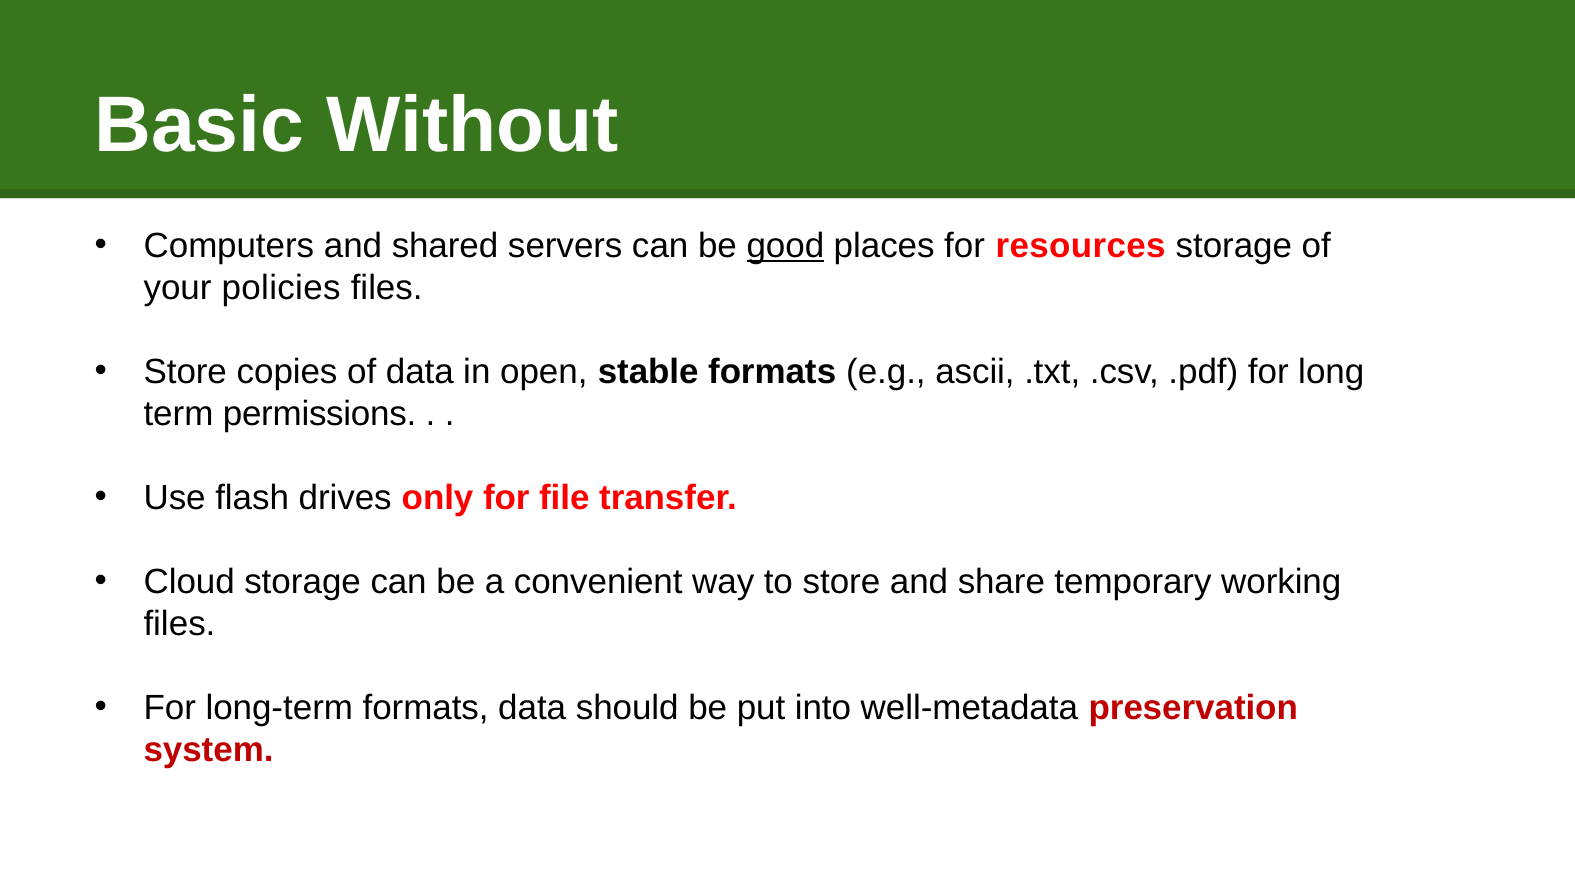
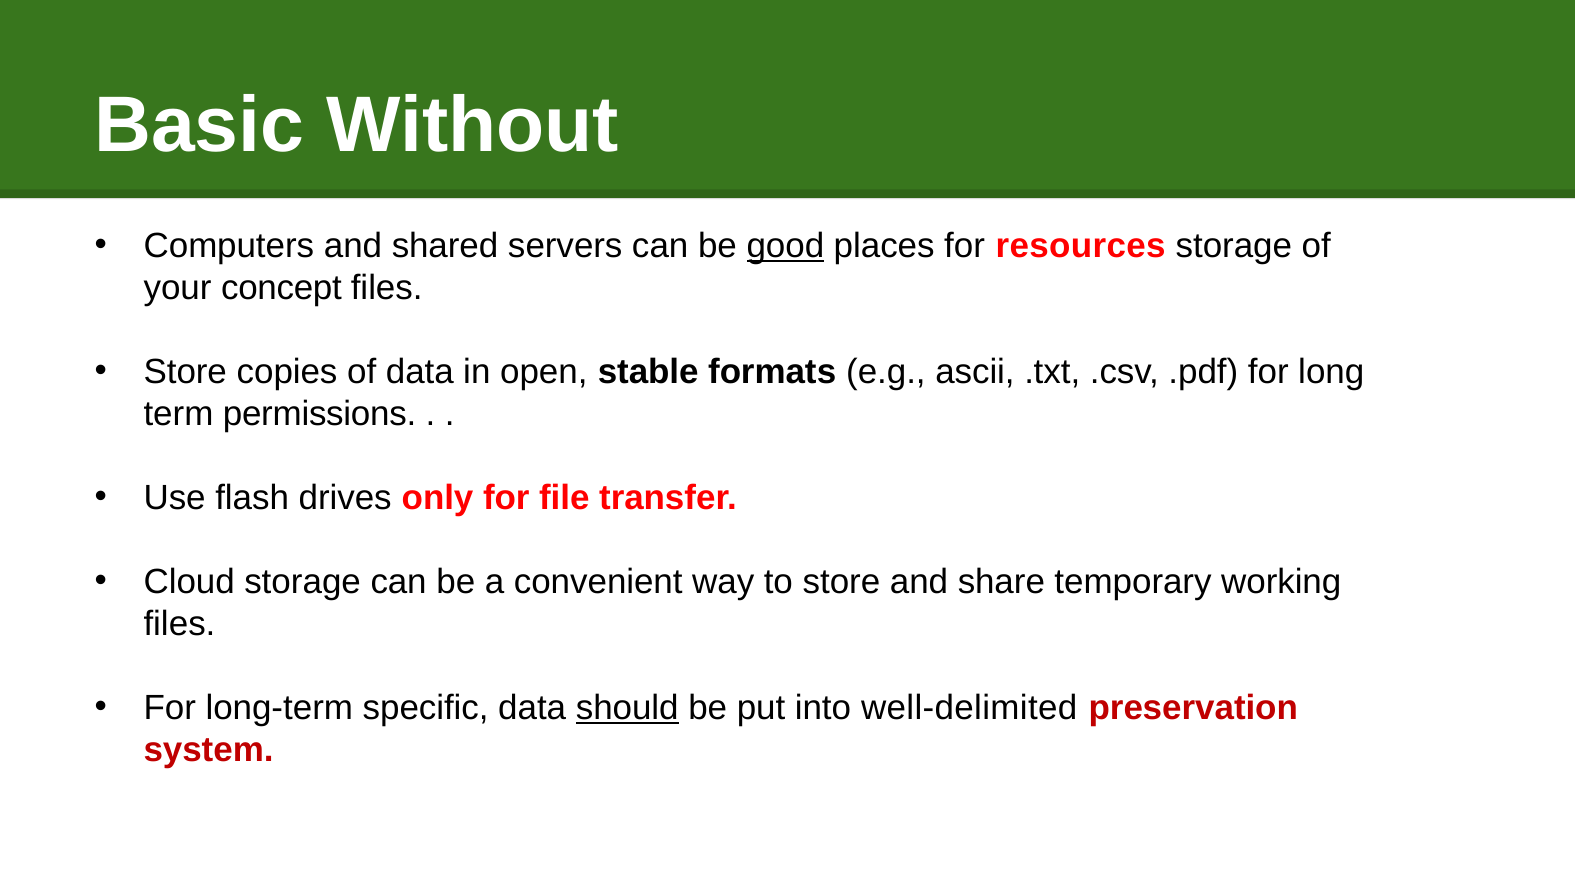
policies: policies -> concept (281, 288)
long-term formats: formats -> specific (426, 708)
should underline: none -> present (627, 708)
well-metadata: well-metadata -> well-delimited (969, 708)
